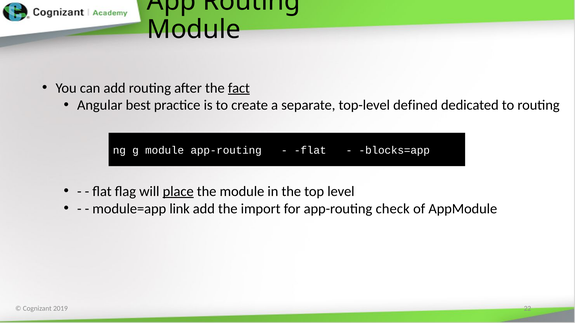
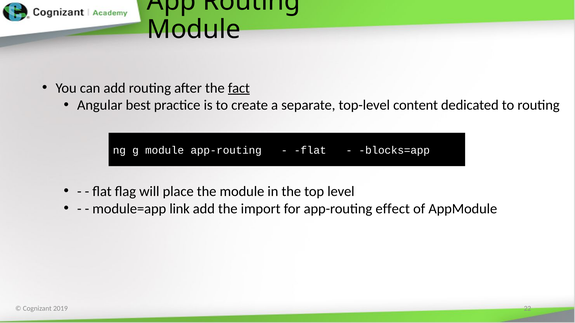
defined: defined -> content (416, 105)
place underline: present -> none (178, 192)
check: check -> effect (393, 209)
